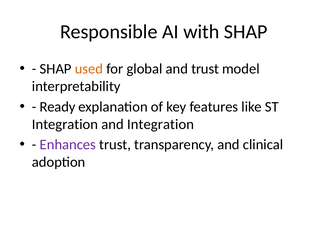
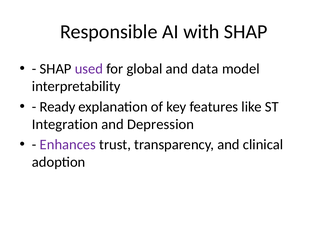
used colour: orange -> purple (89, 69)
and trust: trust -> data (205, 69)
and Integration: Integration -> Depression (161, 124)
